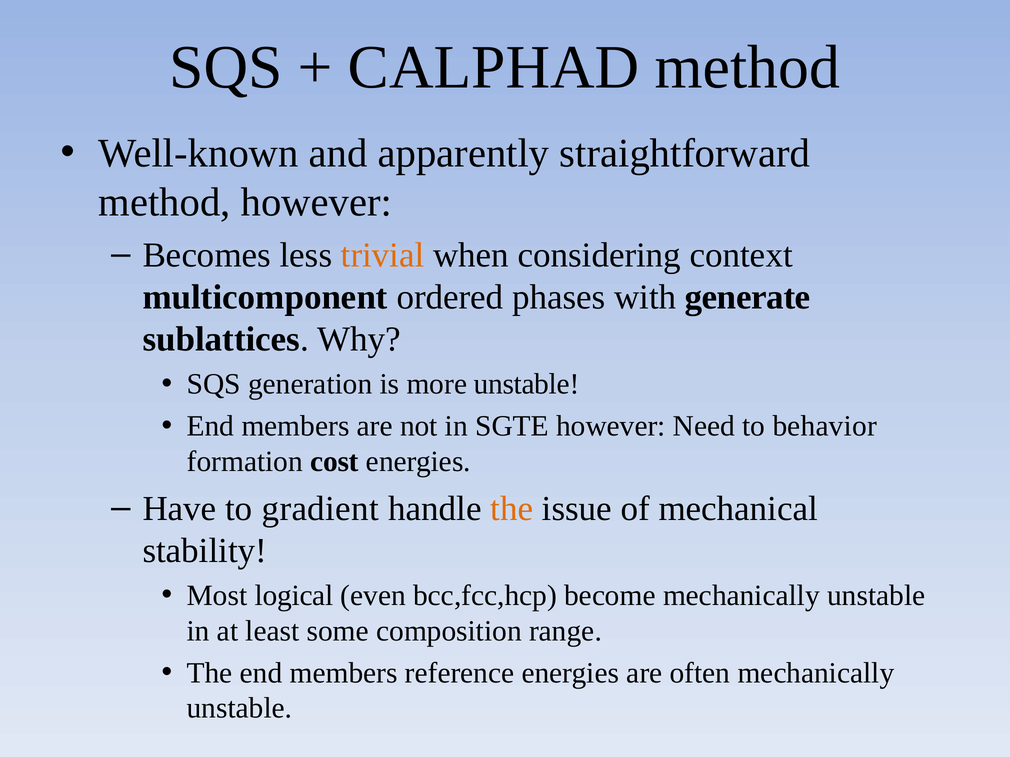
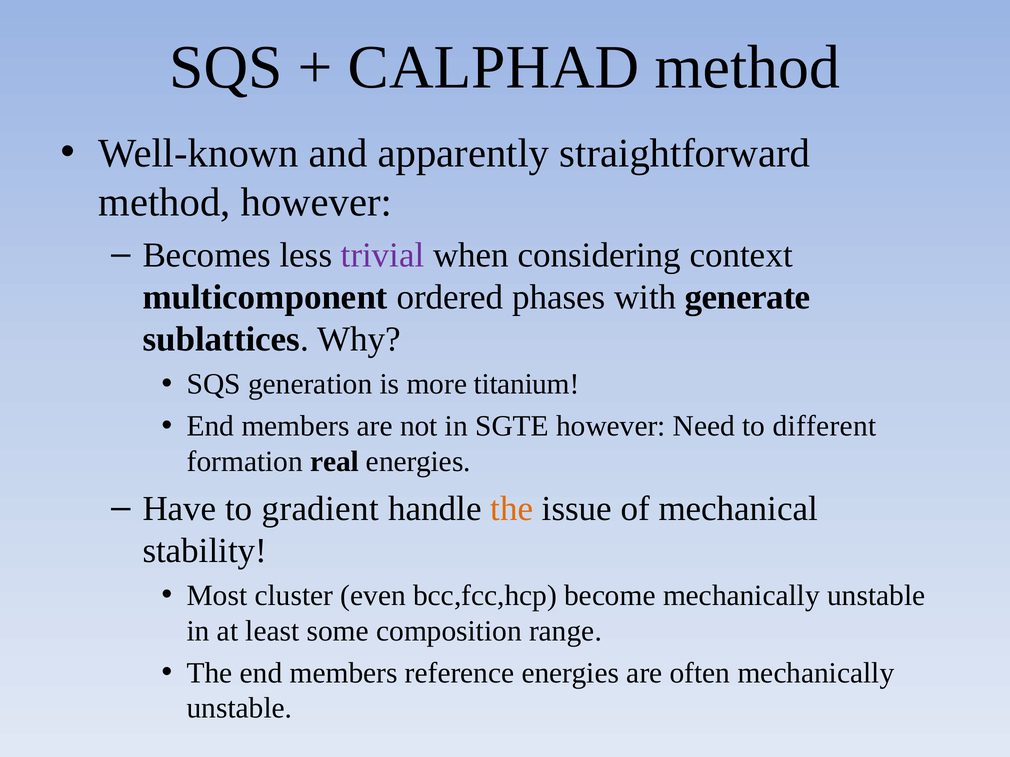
trivial colour: orange -> purple (383, 255)
more unstable: unstable -> titanium (527, 384)
behavior: behavior -> different (825, 426)
cost: cost -> real (334, 462)
logical: logical -> cluster (294, 596)
